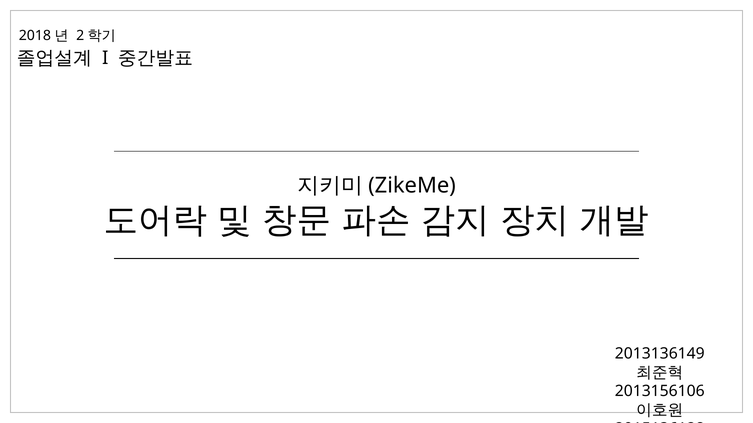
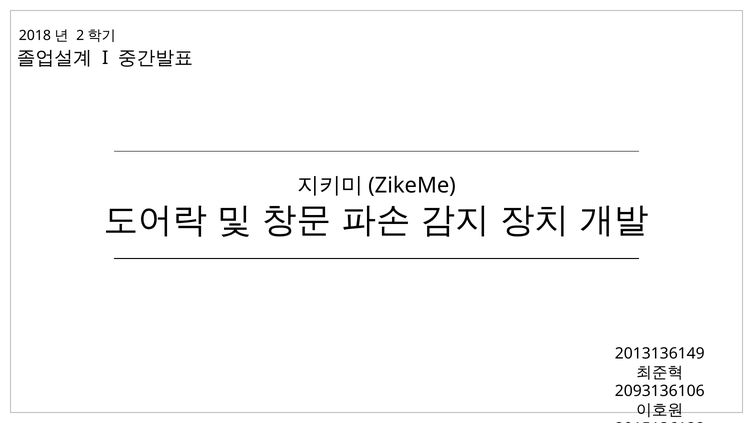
2013156106: 2013156106 -> 2093136106 (660, 392)
